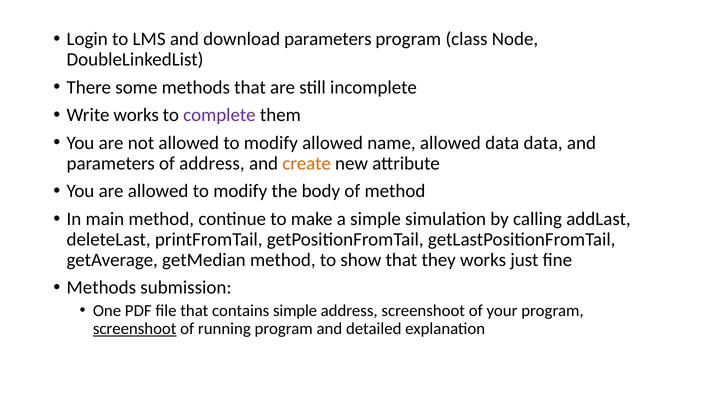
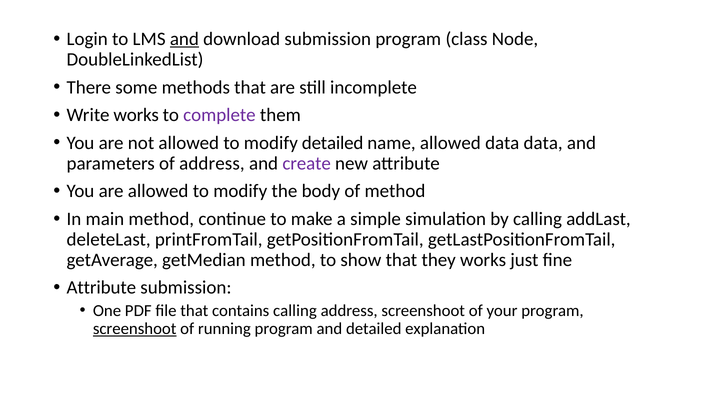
and underline: none -> present (184, 39)
download parameters: parameters -> submission (328, 39)
modify allowed: allowed -> detailed (333, 143)
create colour: orange -> purple (307, 163)
Methods: Methods -> Attribute (101, 288)
contains simple: simple -> calling (295, 311)
